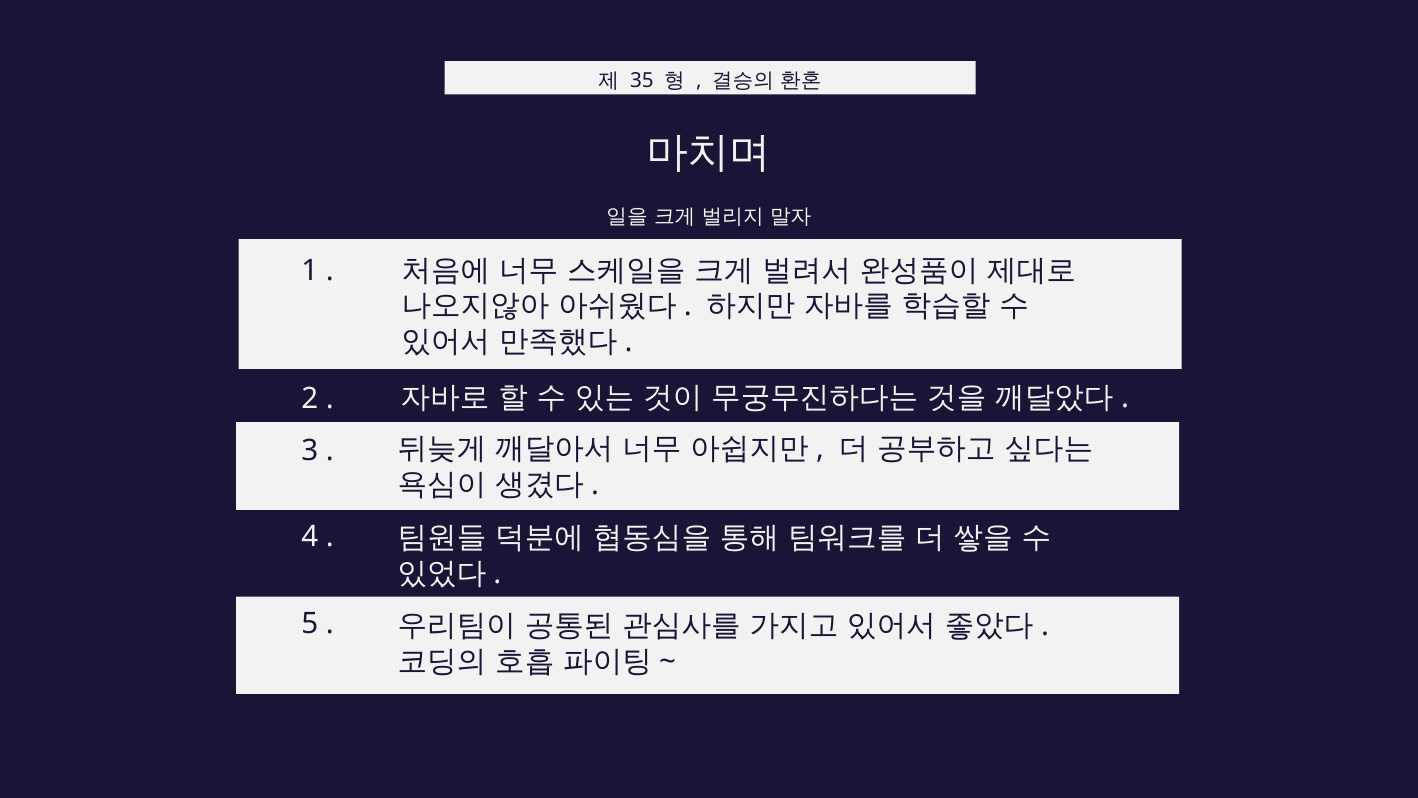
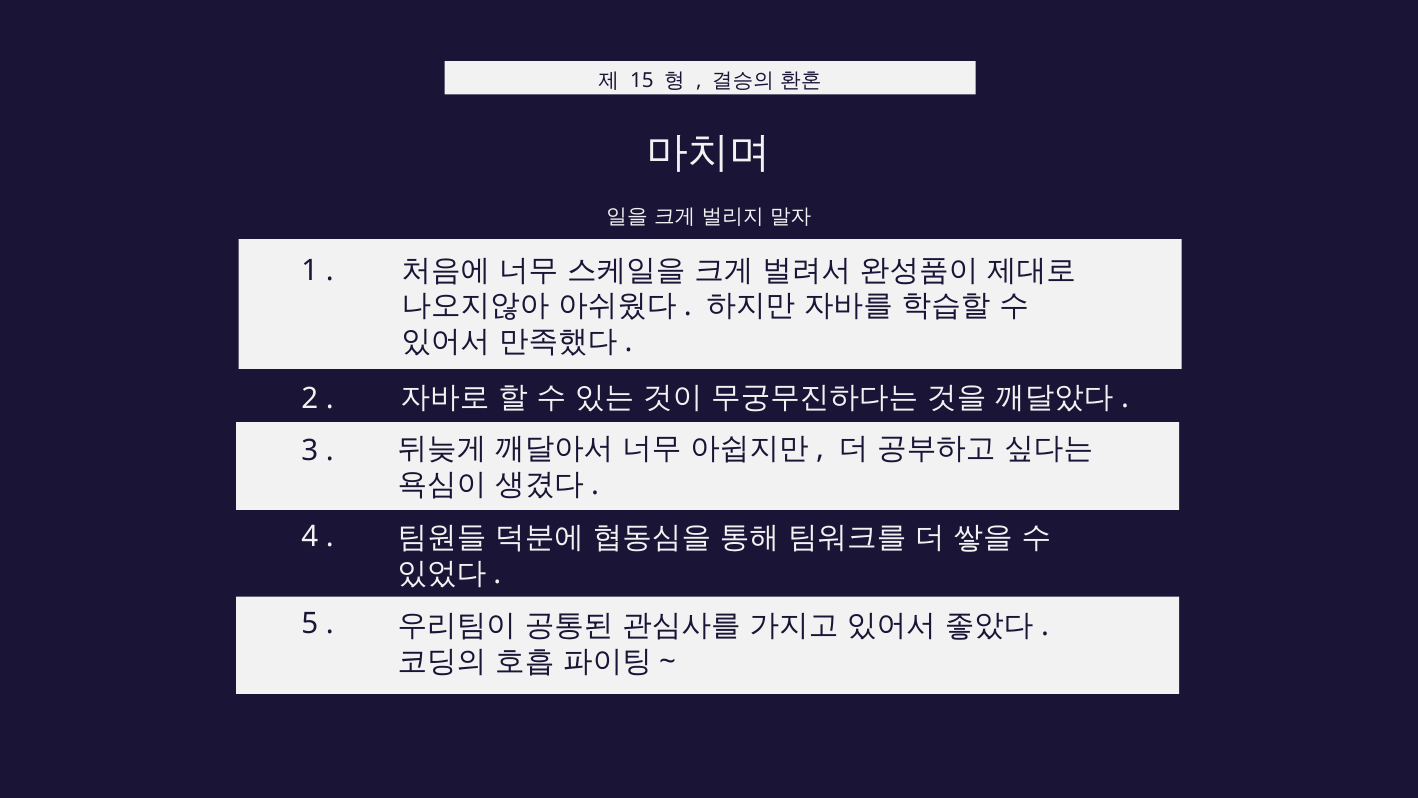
35: 35 -> 15 (642, 80)
